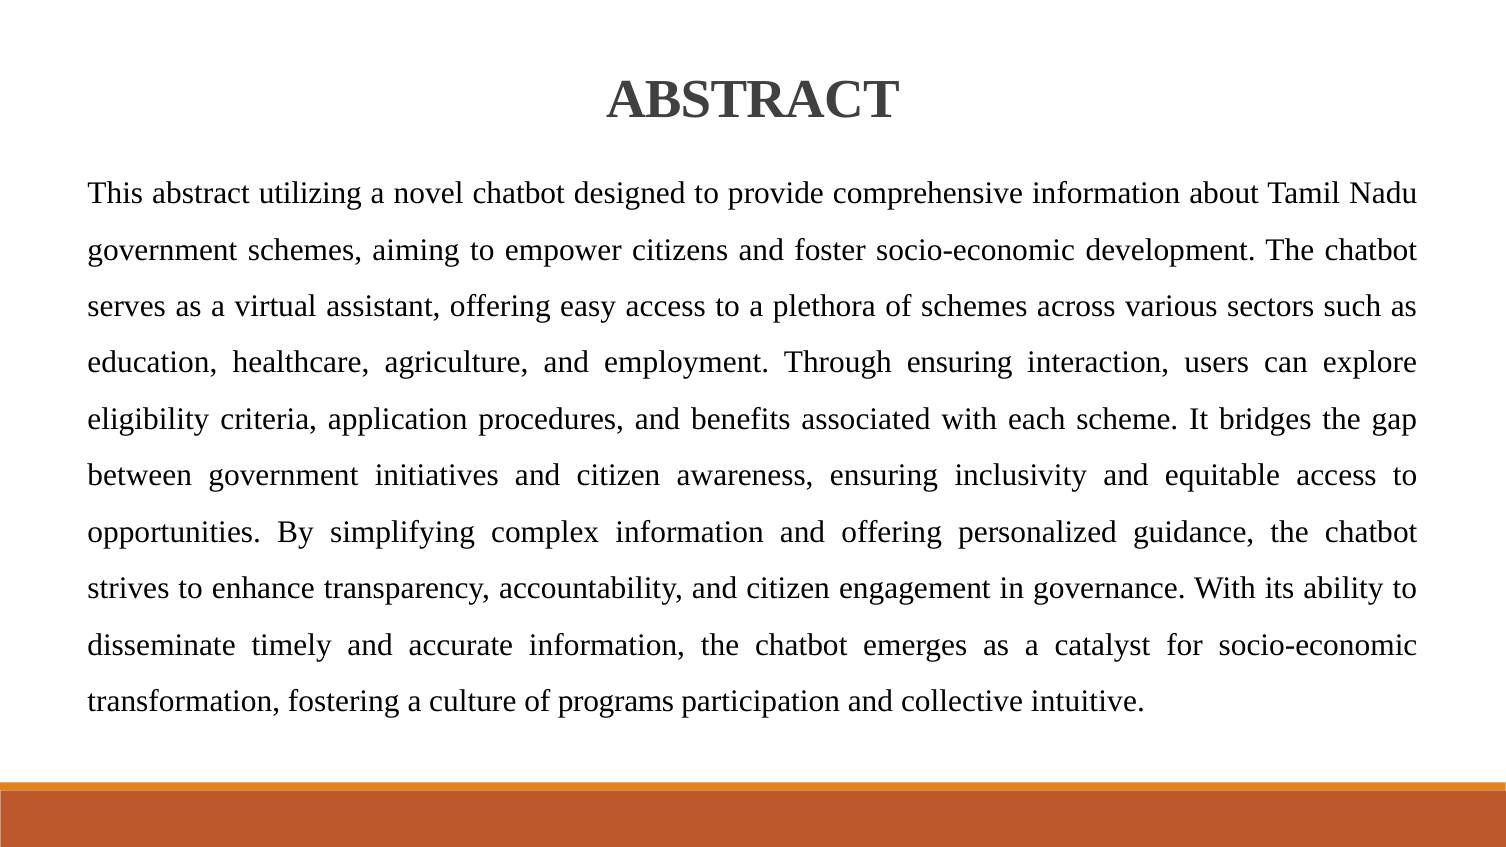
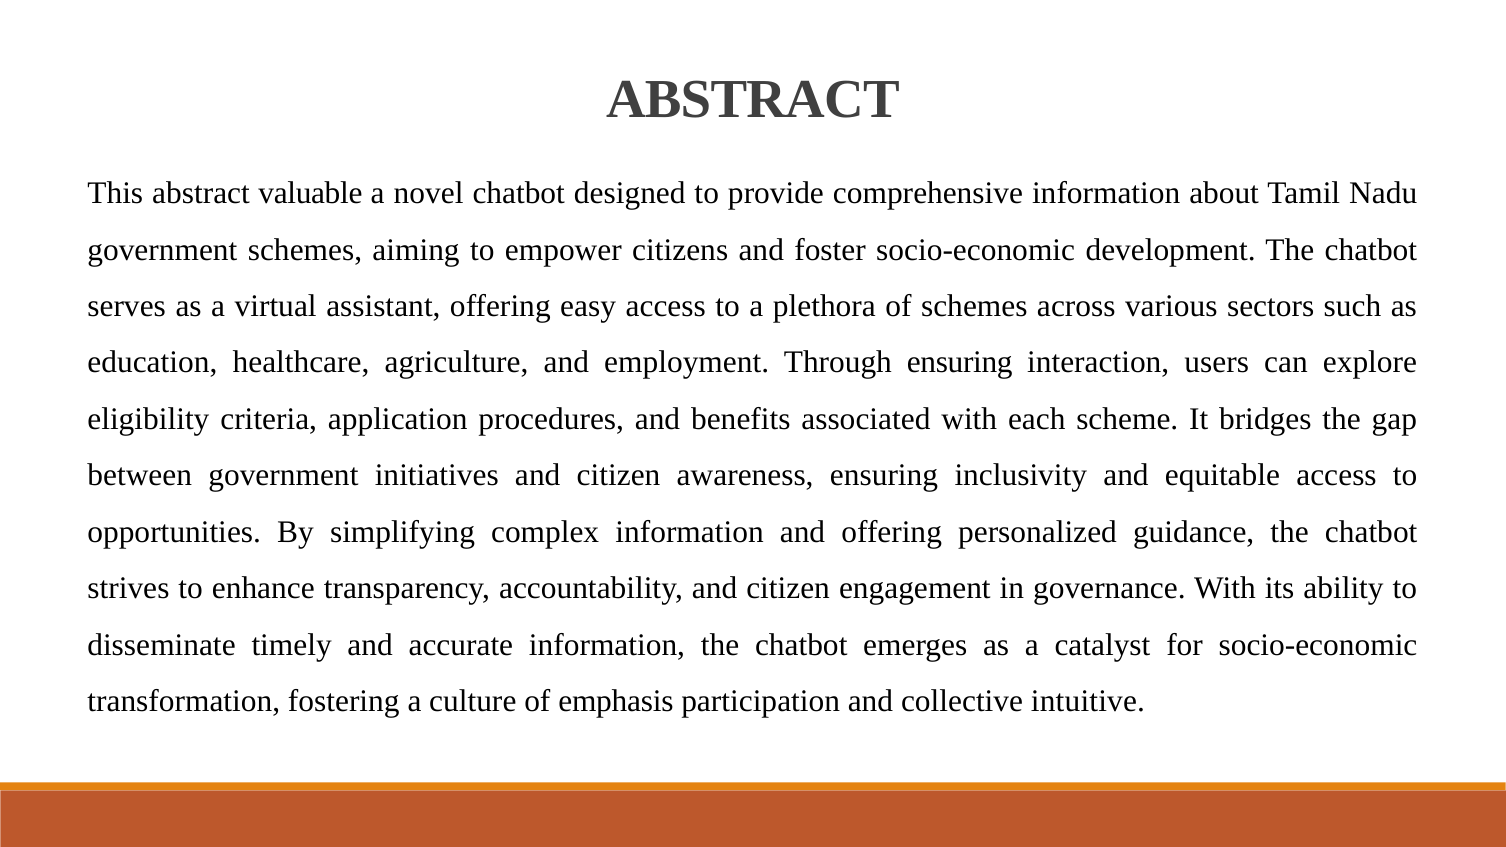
utilizing: utilizing -> valuable (310, 193)
programs: programs -> emphasis (616, 701)
